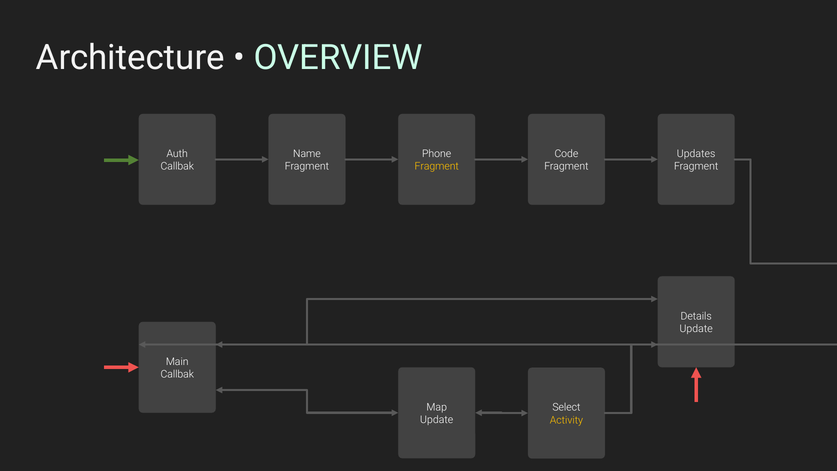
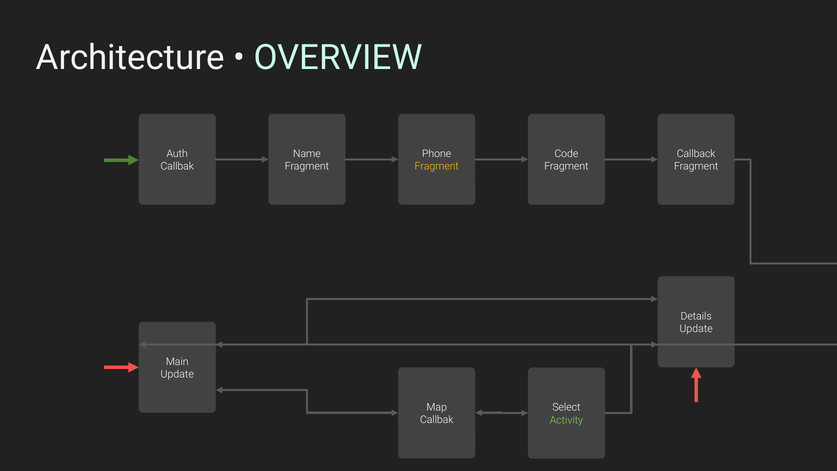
Updates: Updates -> Callback (696, 154)
Callbak: Callbak -> Update (177, 374)
Update: Update -> Callbak (437, 420)
Activity colour: yellow -> light green (566, 420)
